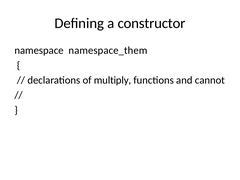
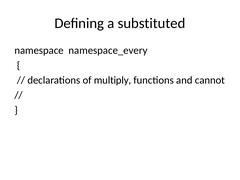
constructor: constructor -> substituted (152, 23)
namespace_them: namespace_them -> namespace_every (108, 50)
